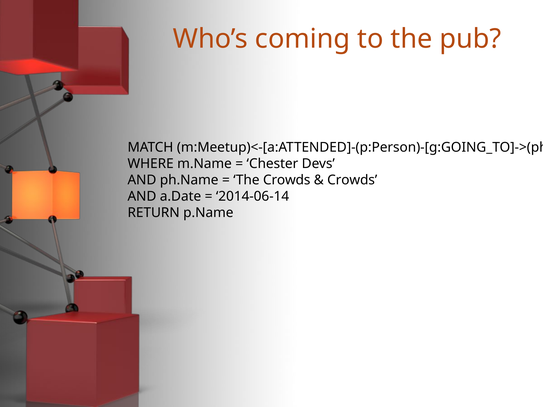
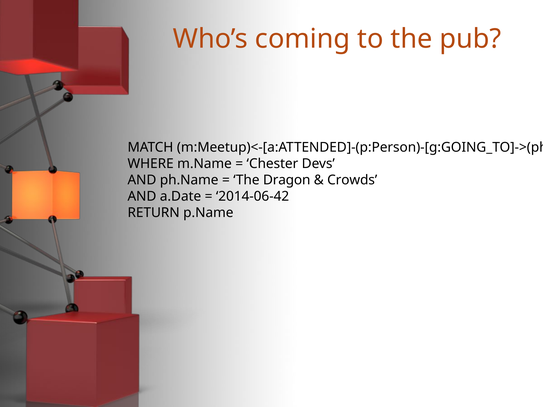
The Crowds: Crowds -> Dragon (287, 180)
2014-06-14: 2014-06-14 -> 2014-06-42 (253, 196)
